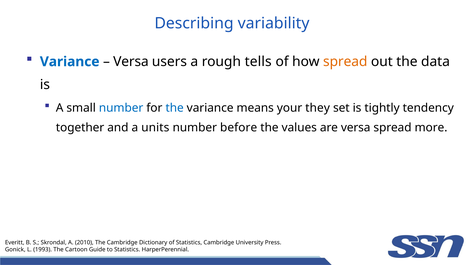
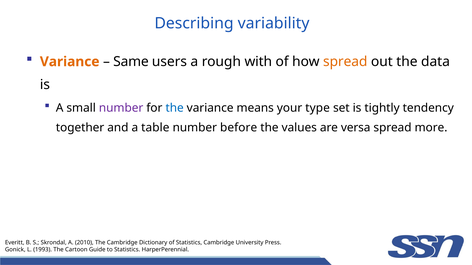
Variance colour: blue -> orange (70, 62)
Versa: Versa -> Same (131, 62)
tells: tells -> with (258, 62)
number colour: blue -> purple (121, 108)
they: they -> type (318, 108)
units: units -> table (155, 128)
